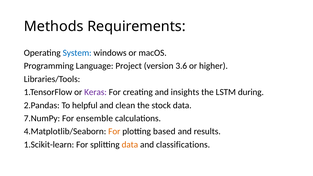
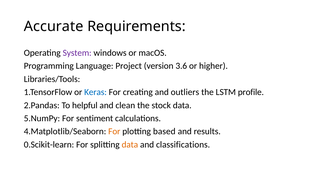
Methods: Methods -> Accurate (54, 26)
System colour: blue -> purple (77, 53)
Keras colour: purple -> blue (96, 92)
insights: insights -> outliers (185, 92)
during: during -> profile (251, 92)
7.NumPy: 7.NumPy -> 5.NumPy (42, 118)
ensemble: ensemble -> sentiment (95, 118)
1.Scikit-learn: 1.Scikit-learn -> 0.Scikit-learn (49, 145)
